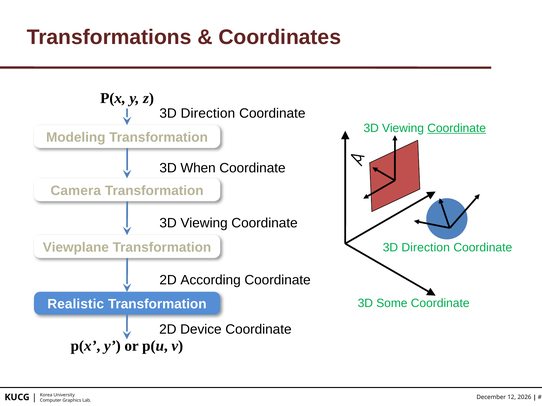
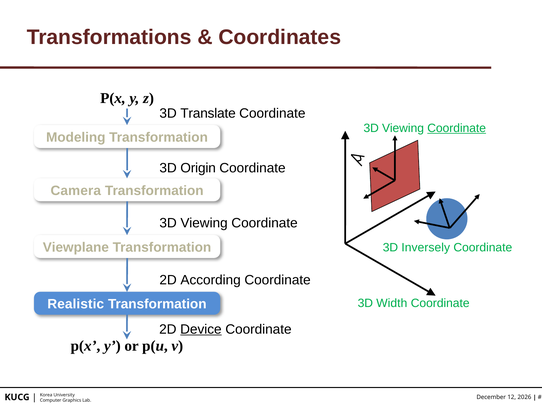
Direction: Direction -> Translate (208, 113)
When: When -> Origin (198, 168)
Direction: Direction -> Inversely (426, 248)
Some: Some -> Width (392, 304)
Device underline: none -> present (201, 330)
